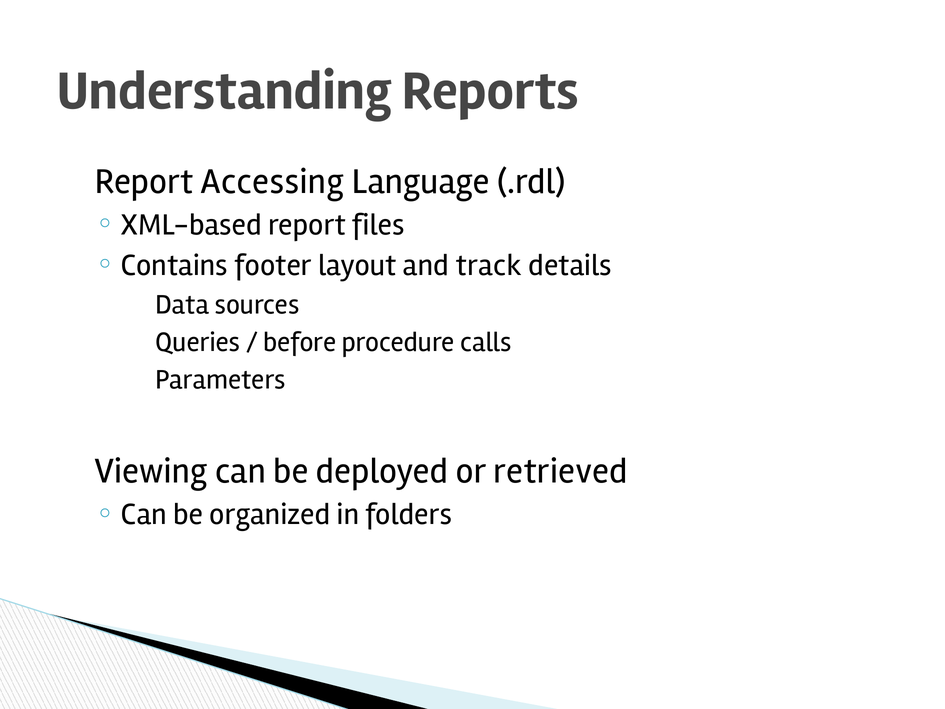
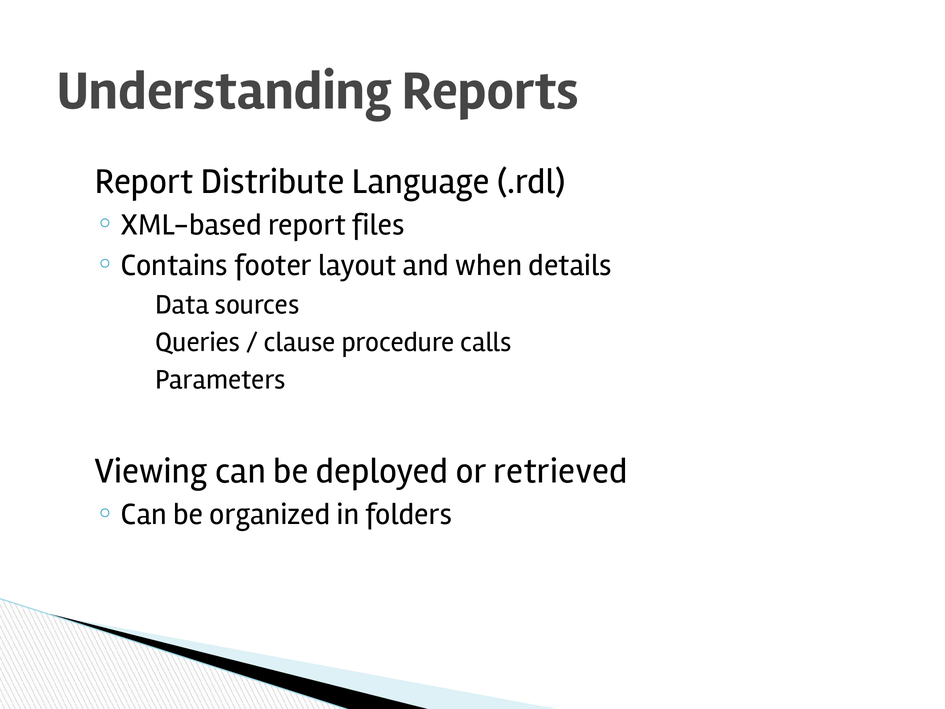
Accessing: Accessing -> Distribute (273, 182)
track: track -> when (489, 265)
before: before -> clause (300, 342)
